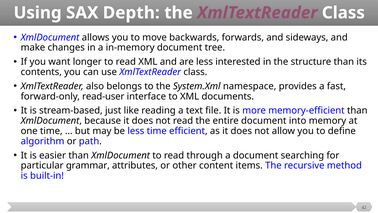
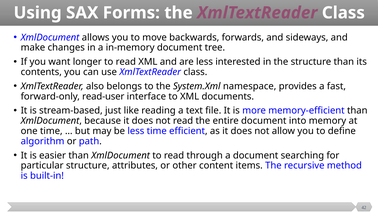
Depth: Depth -> Forms (131, 13)
particular grammar: grammar -> structure (88, 165)
